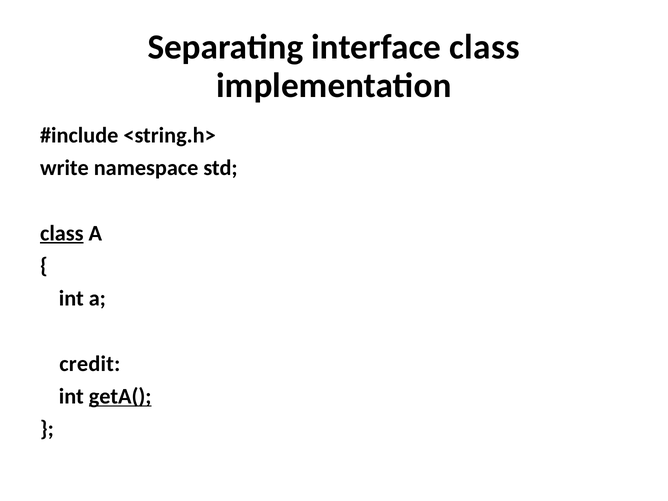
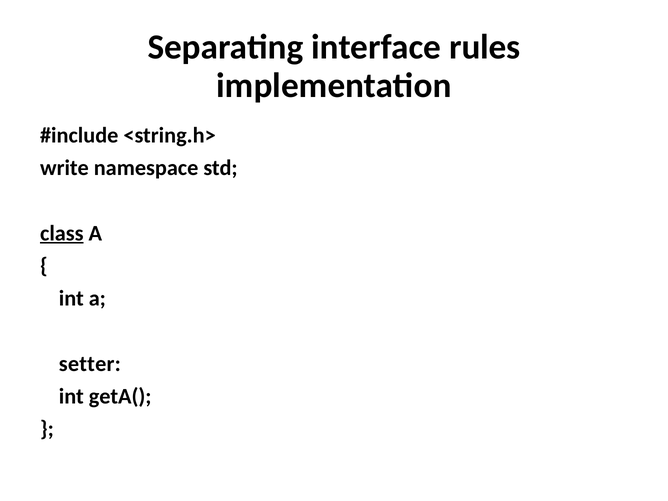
interface class: class -> rules (485, 47)
credit: credit -> setter (90, 364)
getA( underline: present -> none (120, 396)
